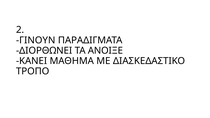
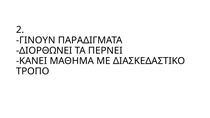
ΑΝΟΙΞΕ: ΑΝΟΙΞΕ -> ΠΕΡΝΕΙ (105, 51)
